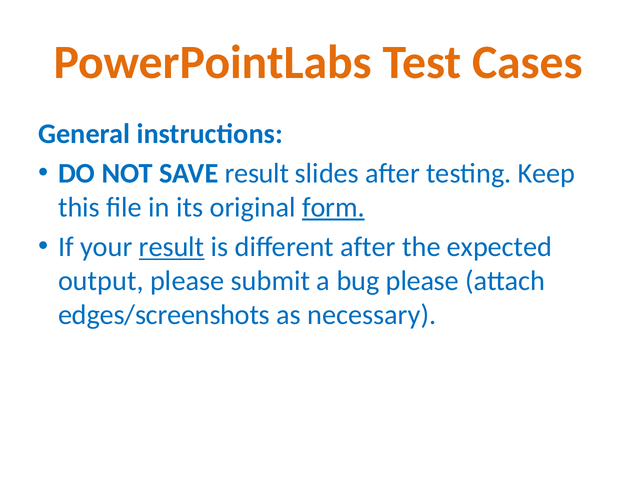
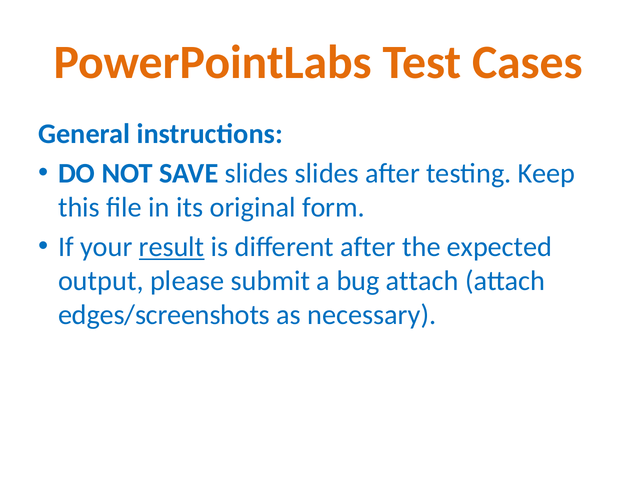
SAVE result: result -> slides (257, 173)
form underline: present -> none (333, 207)
bug please: please -> attach (422, 281)
